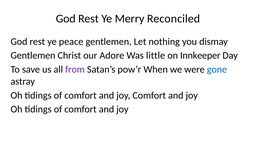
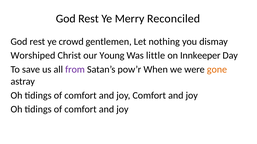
peace: peace -> crowd (71, 42)
Gentlemen: Gentlemen -> Worshiped (33, 56)
Adore: Adore -> Young (112, 56)
gone colour: blue -> orange (217, 70)
